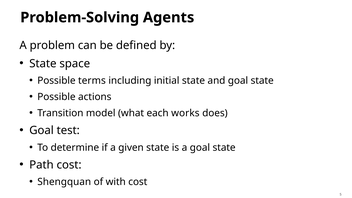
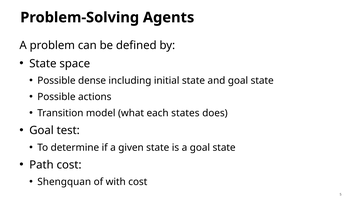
terms: terms -> dense (92, 81)
works: works -> states (185, 113)
